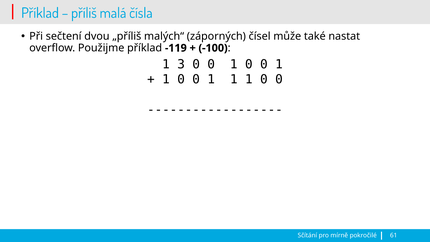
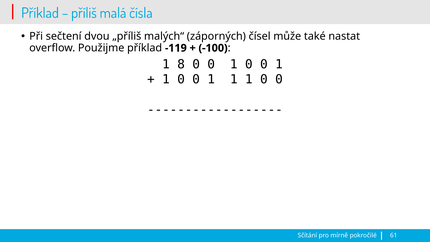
3: 3 -> 8 (181, 64)
